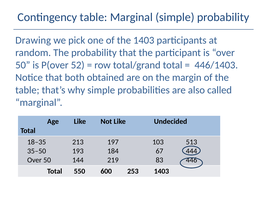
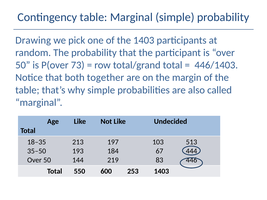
52: 52 -> 73 (78, 65)
obtained: obtained -> together (105, 78)
